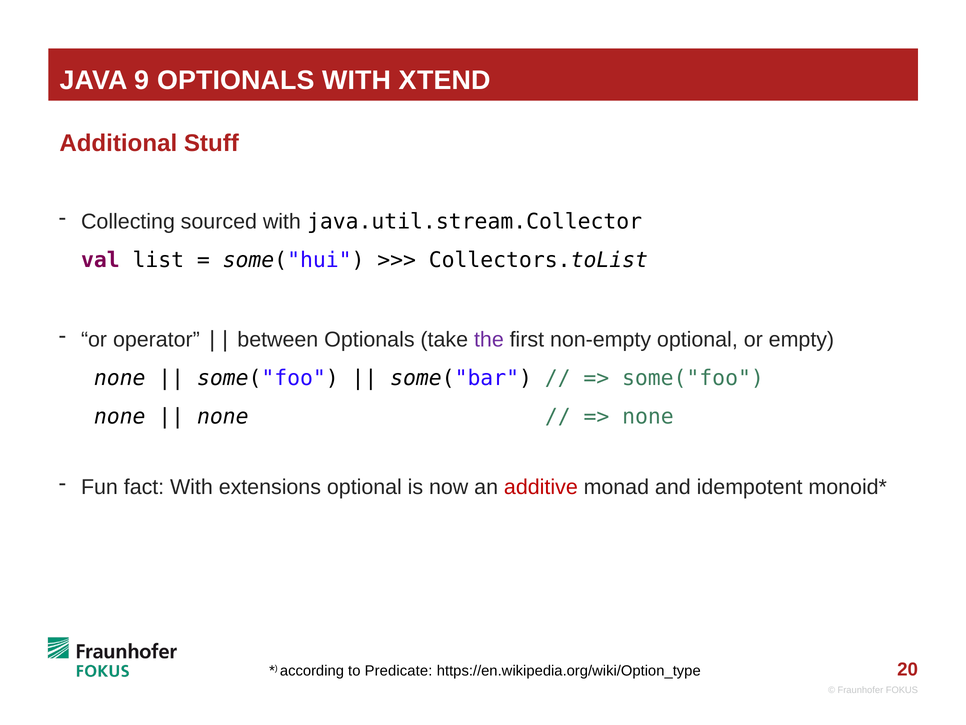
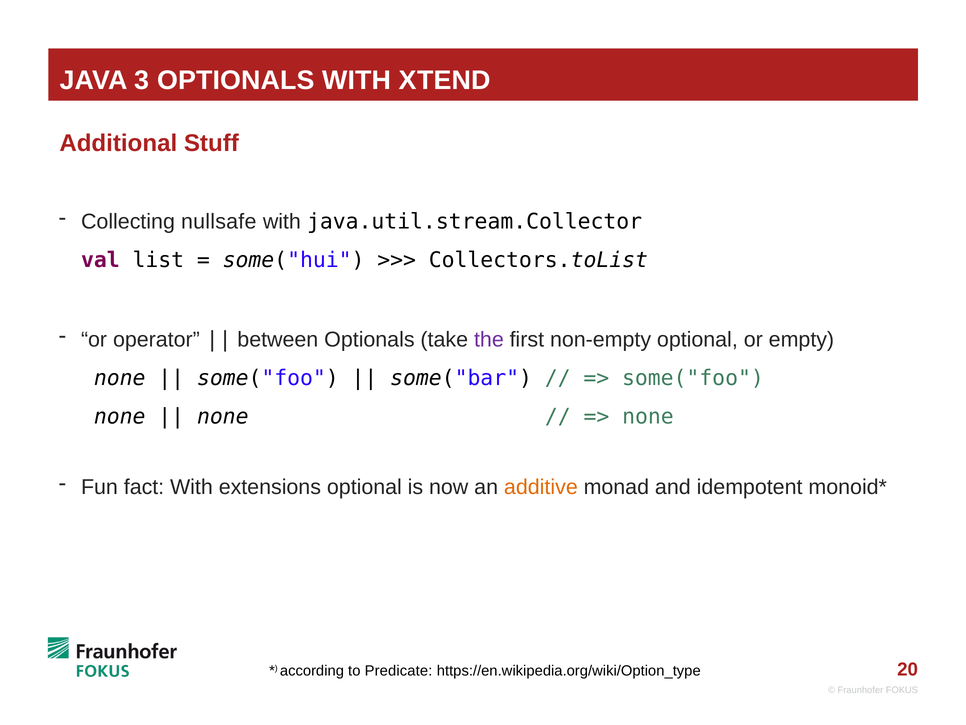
9: 9 -> 3 (142, 80)
sourced: sourced -> nullsafe (219, 221)
additive colour: red -> orange (541, 487)
